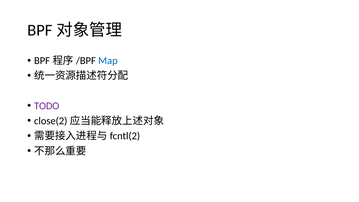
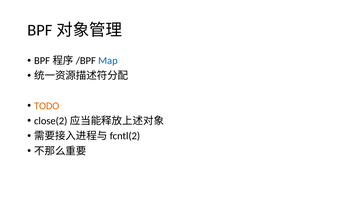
TODO colour: purple -> orange (47, 106)
